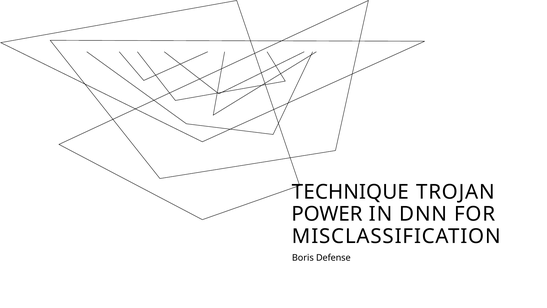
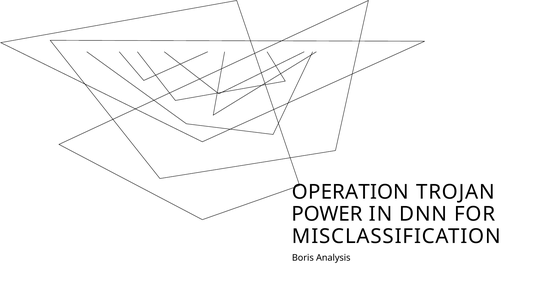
TECHNIQUE: TECHNIQUE -> OPERATION (350, 192)
Defense: Defense -> Analysis (333, 258)
